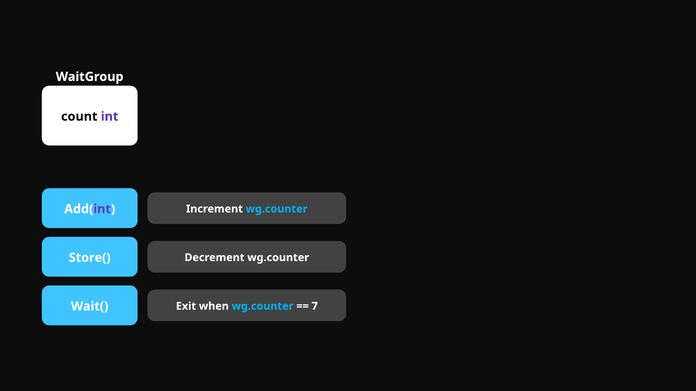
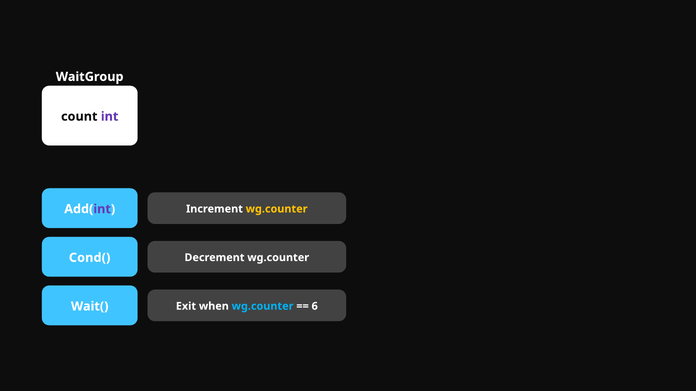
wg.counter colour: light blue -> yellow (277, 209)
Store(: Store( -> Cond( (90, 258)
7: 7 -> 6 (315, 307)
